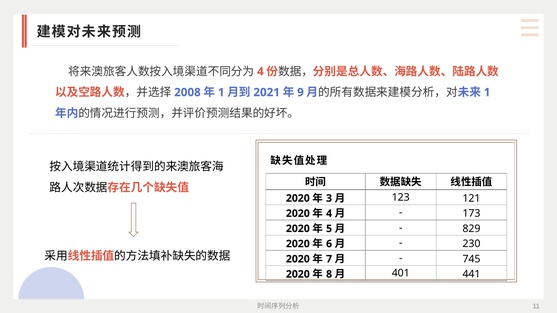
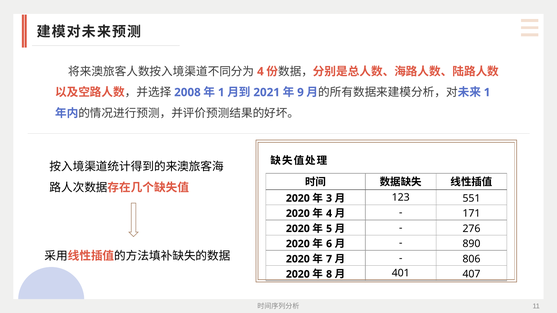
121: 121 -> 551 (471, 198)
173: 173 -> 171 (471, 214)
829: 829 -> 276 (471, 229)
230: 230 -> 890 (471, 244)
745: 745 -> 806 (471, 259)
441: 441 -> 407 (471, 274)
